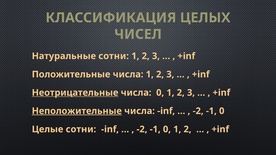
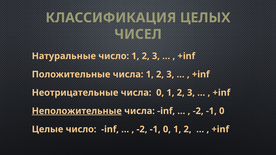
Натуральные сотни: сотни -> число (114, 56)
Неотрицательные underline: present -> none (75, 93)
Целые сотни: сотни -> число (81, 129)
